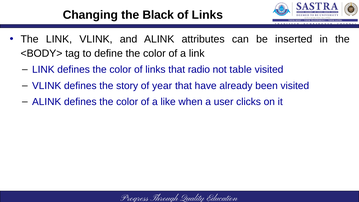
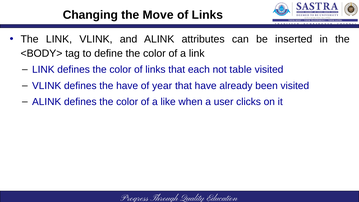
Black: Black -> Move (158, 15)
radio: radio -> each (199, 70)
the story: story -> have (127, 86)
